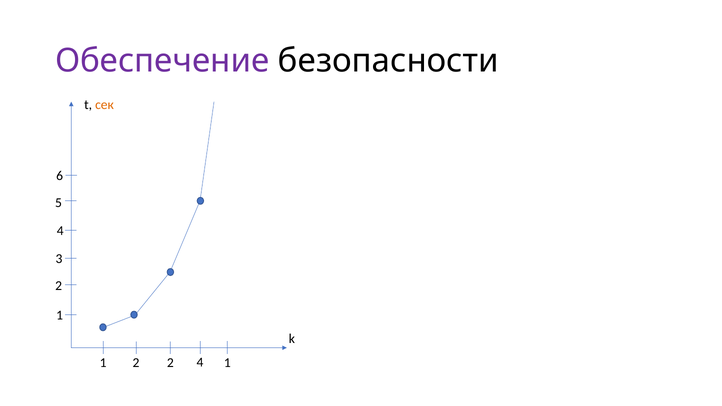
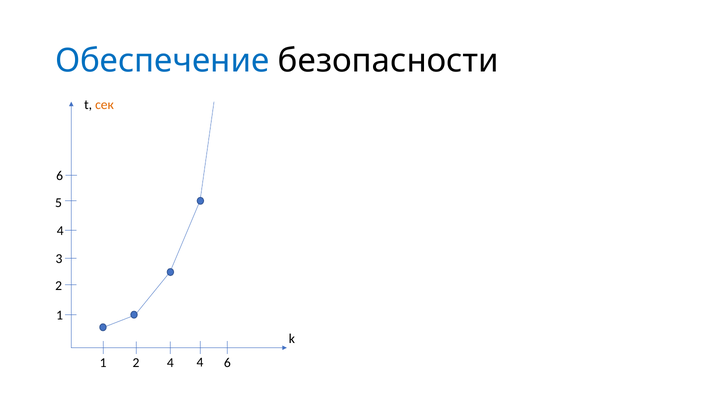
Обеспечение colour: purple -> blue (162, 61)
2 2: 2 -> 4 (170, 363)
4 1: 1 -> 6 (227, 363)
